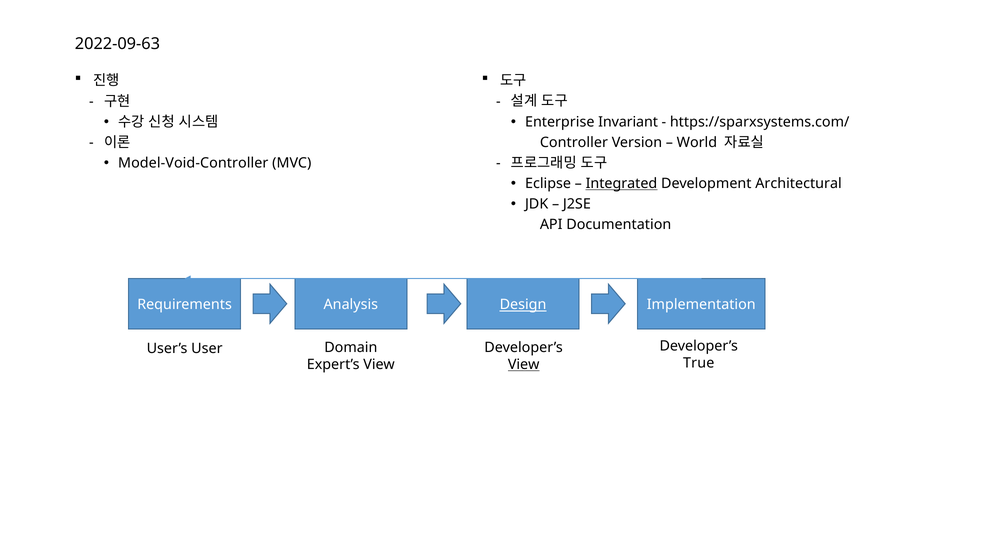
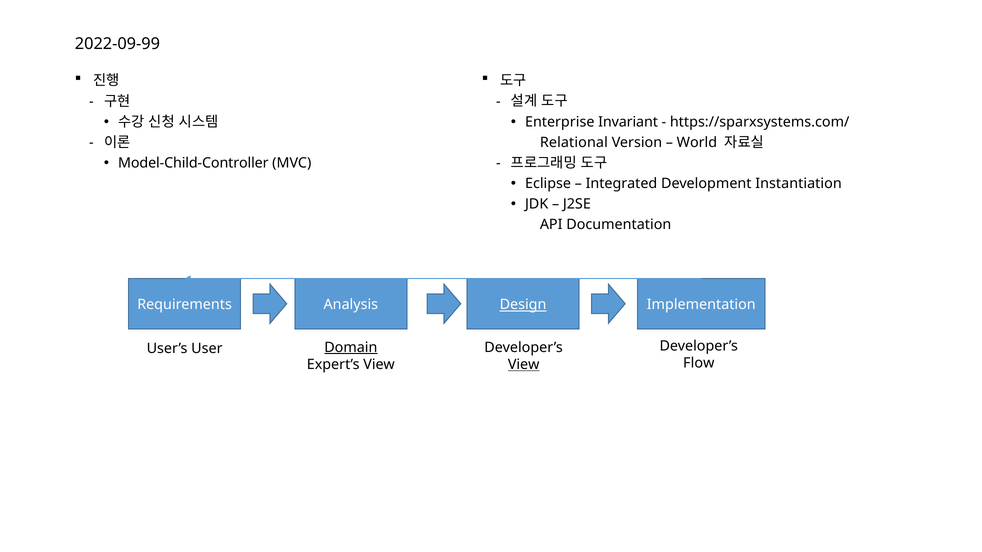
2022-09-63: 2022-09-63 -> 2022-09-99 (117, 44)
Controller: Controller -> Relational (574, 143)
Model-Void-Controller: Model-Void-Controller -> Model-Child-Controller (193, 163)
Integrated underline: present -> none (621, 184)
Architectural: Architectural -> Instantiation (799, 184)
Domain underline: none -> present (351, 348)
True: True -> Flow (699, 363)
